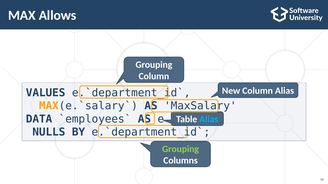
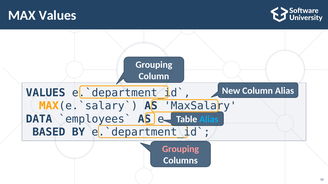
MAX Allows: Allows -> Values (58, 16)
NULLS: NULLS -> BASED (49, 132)
Grouping colour: light green -> pink (181, 149)
